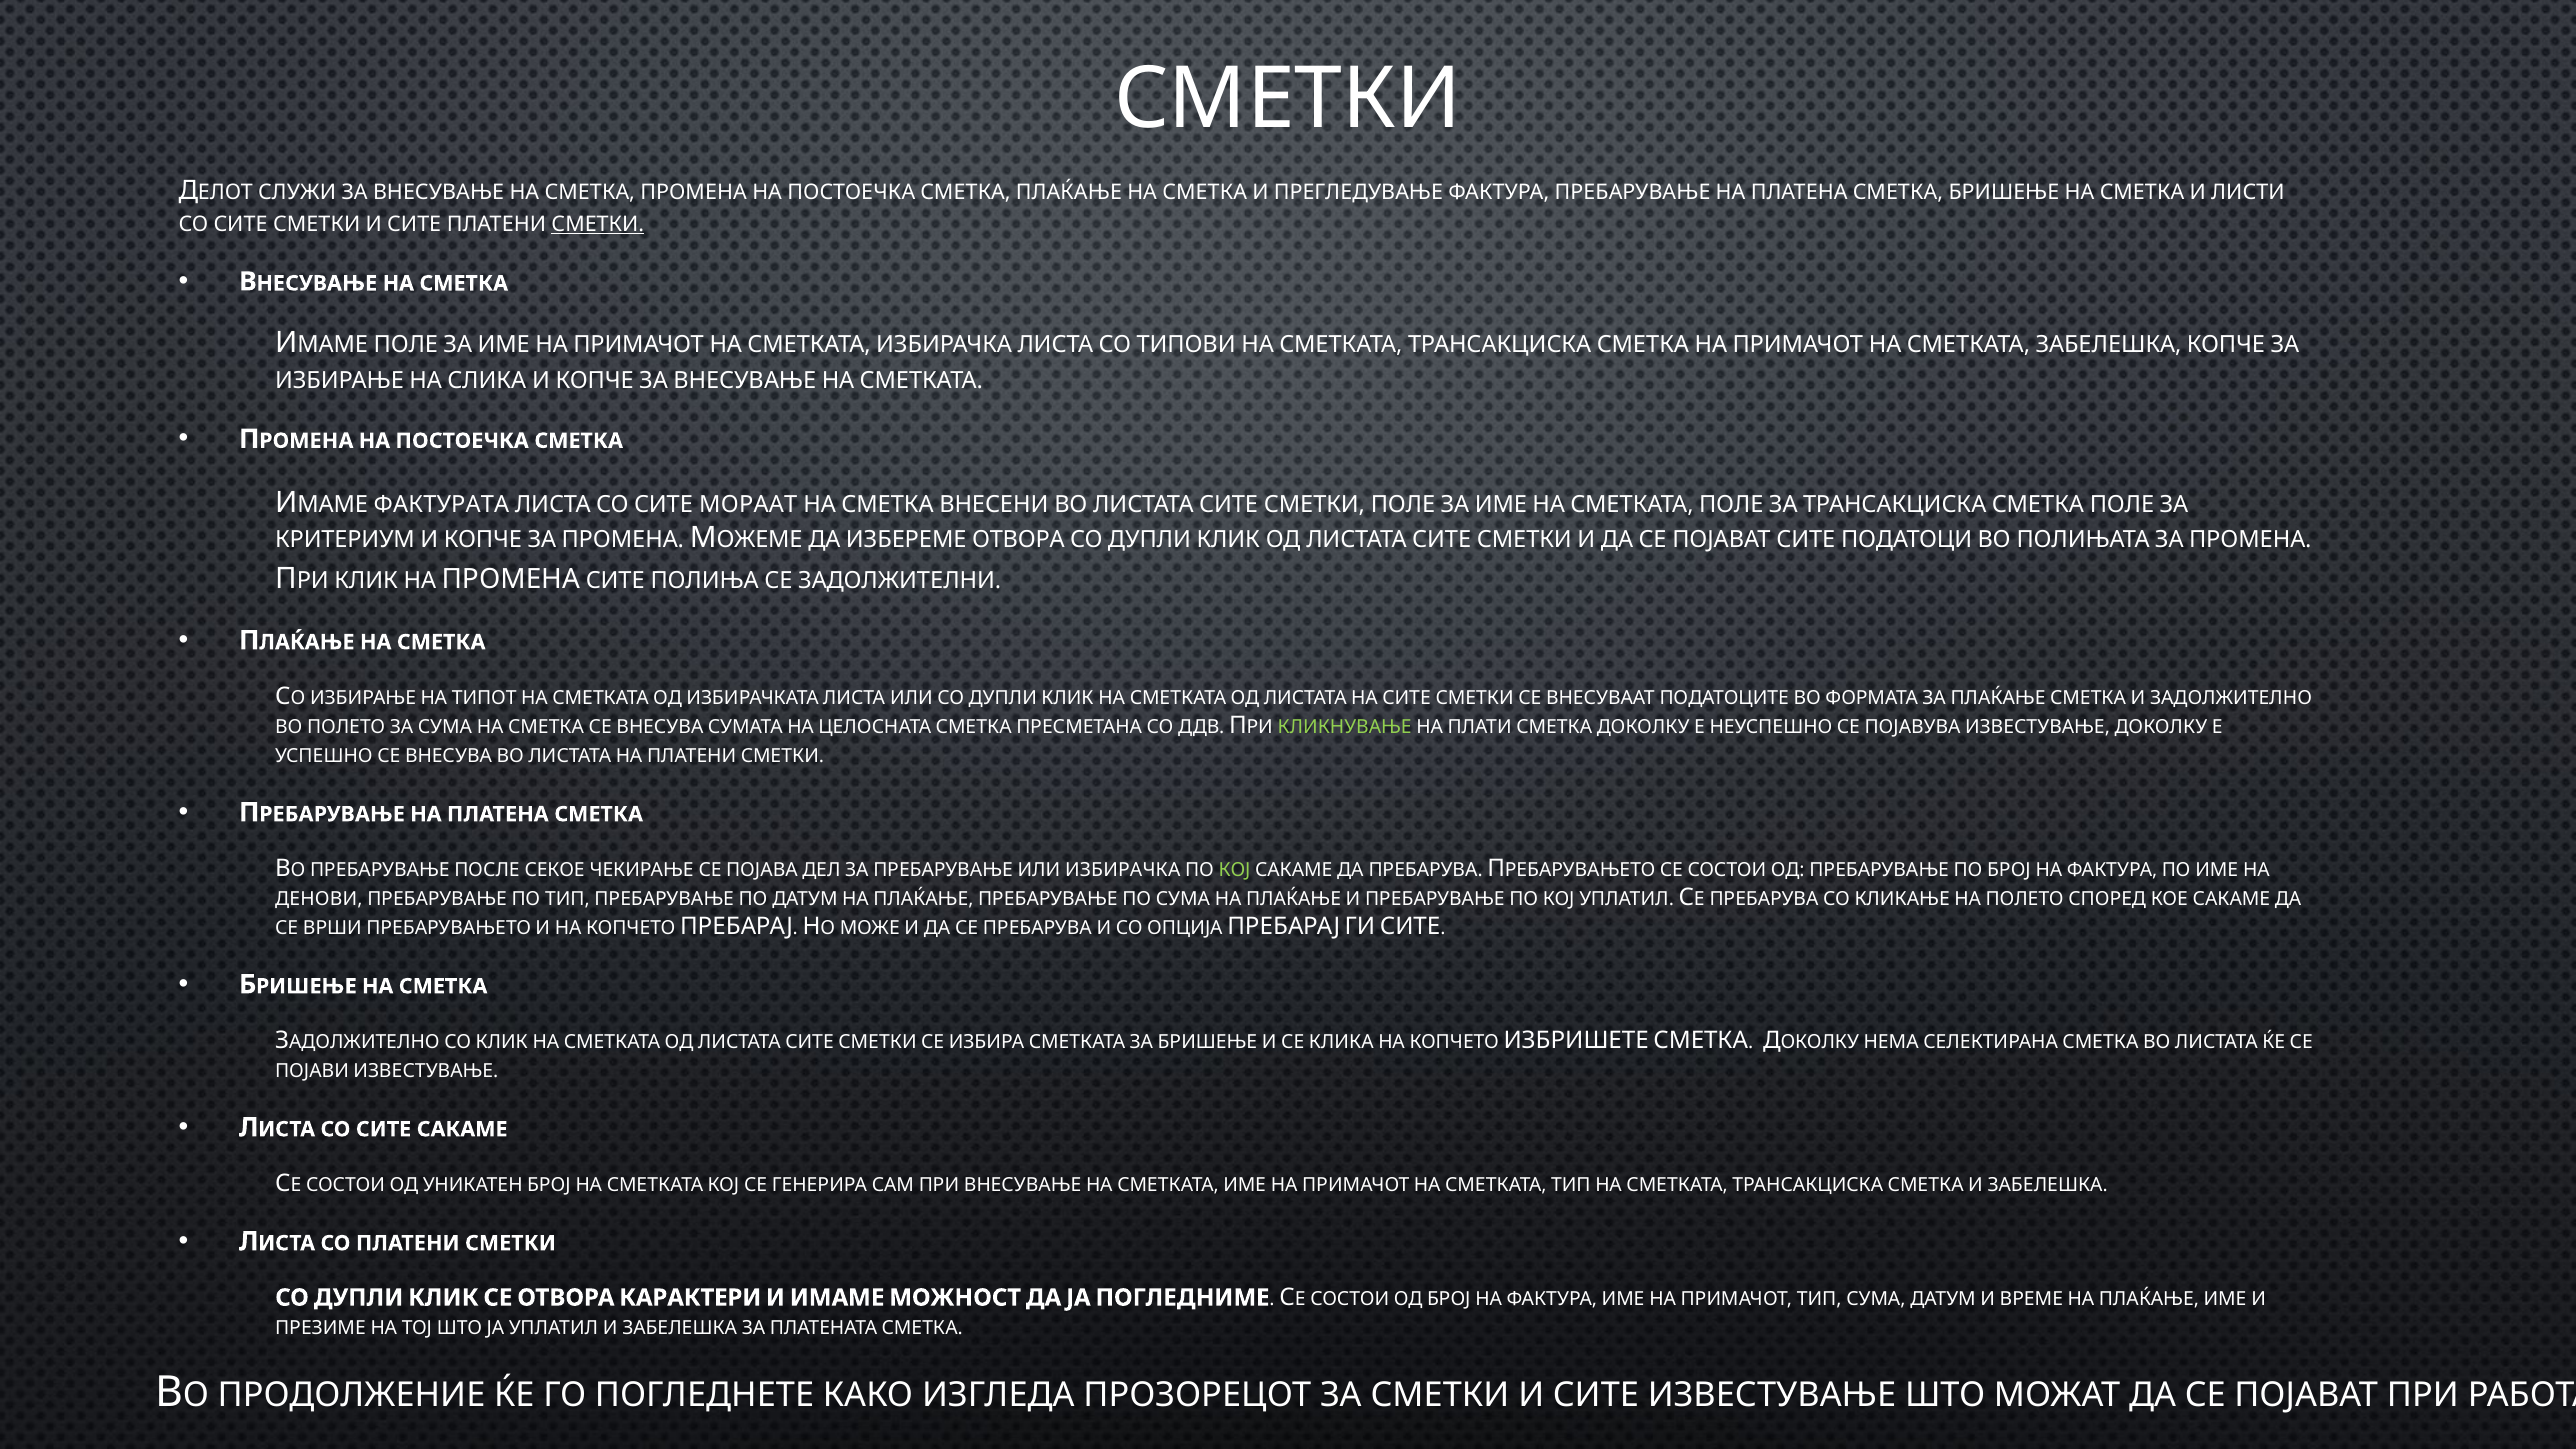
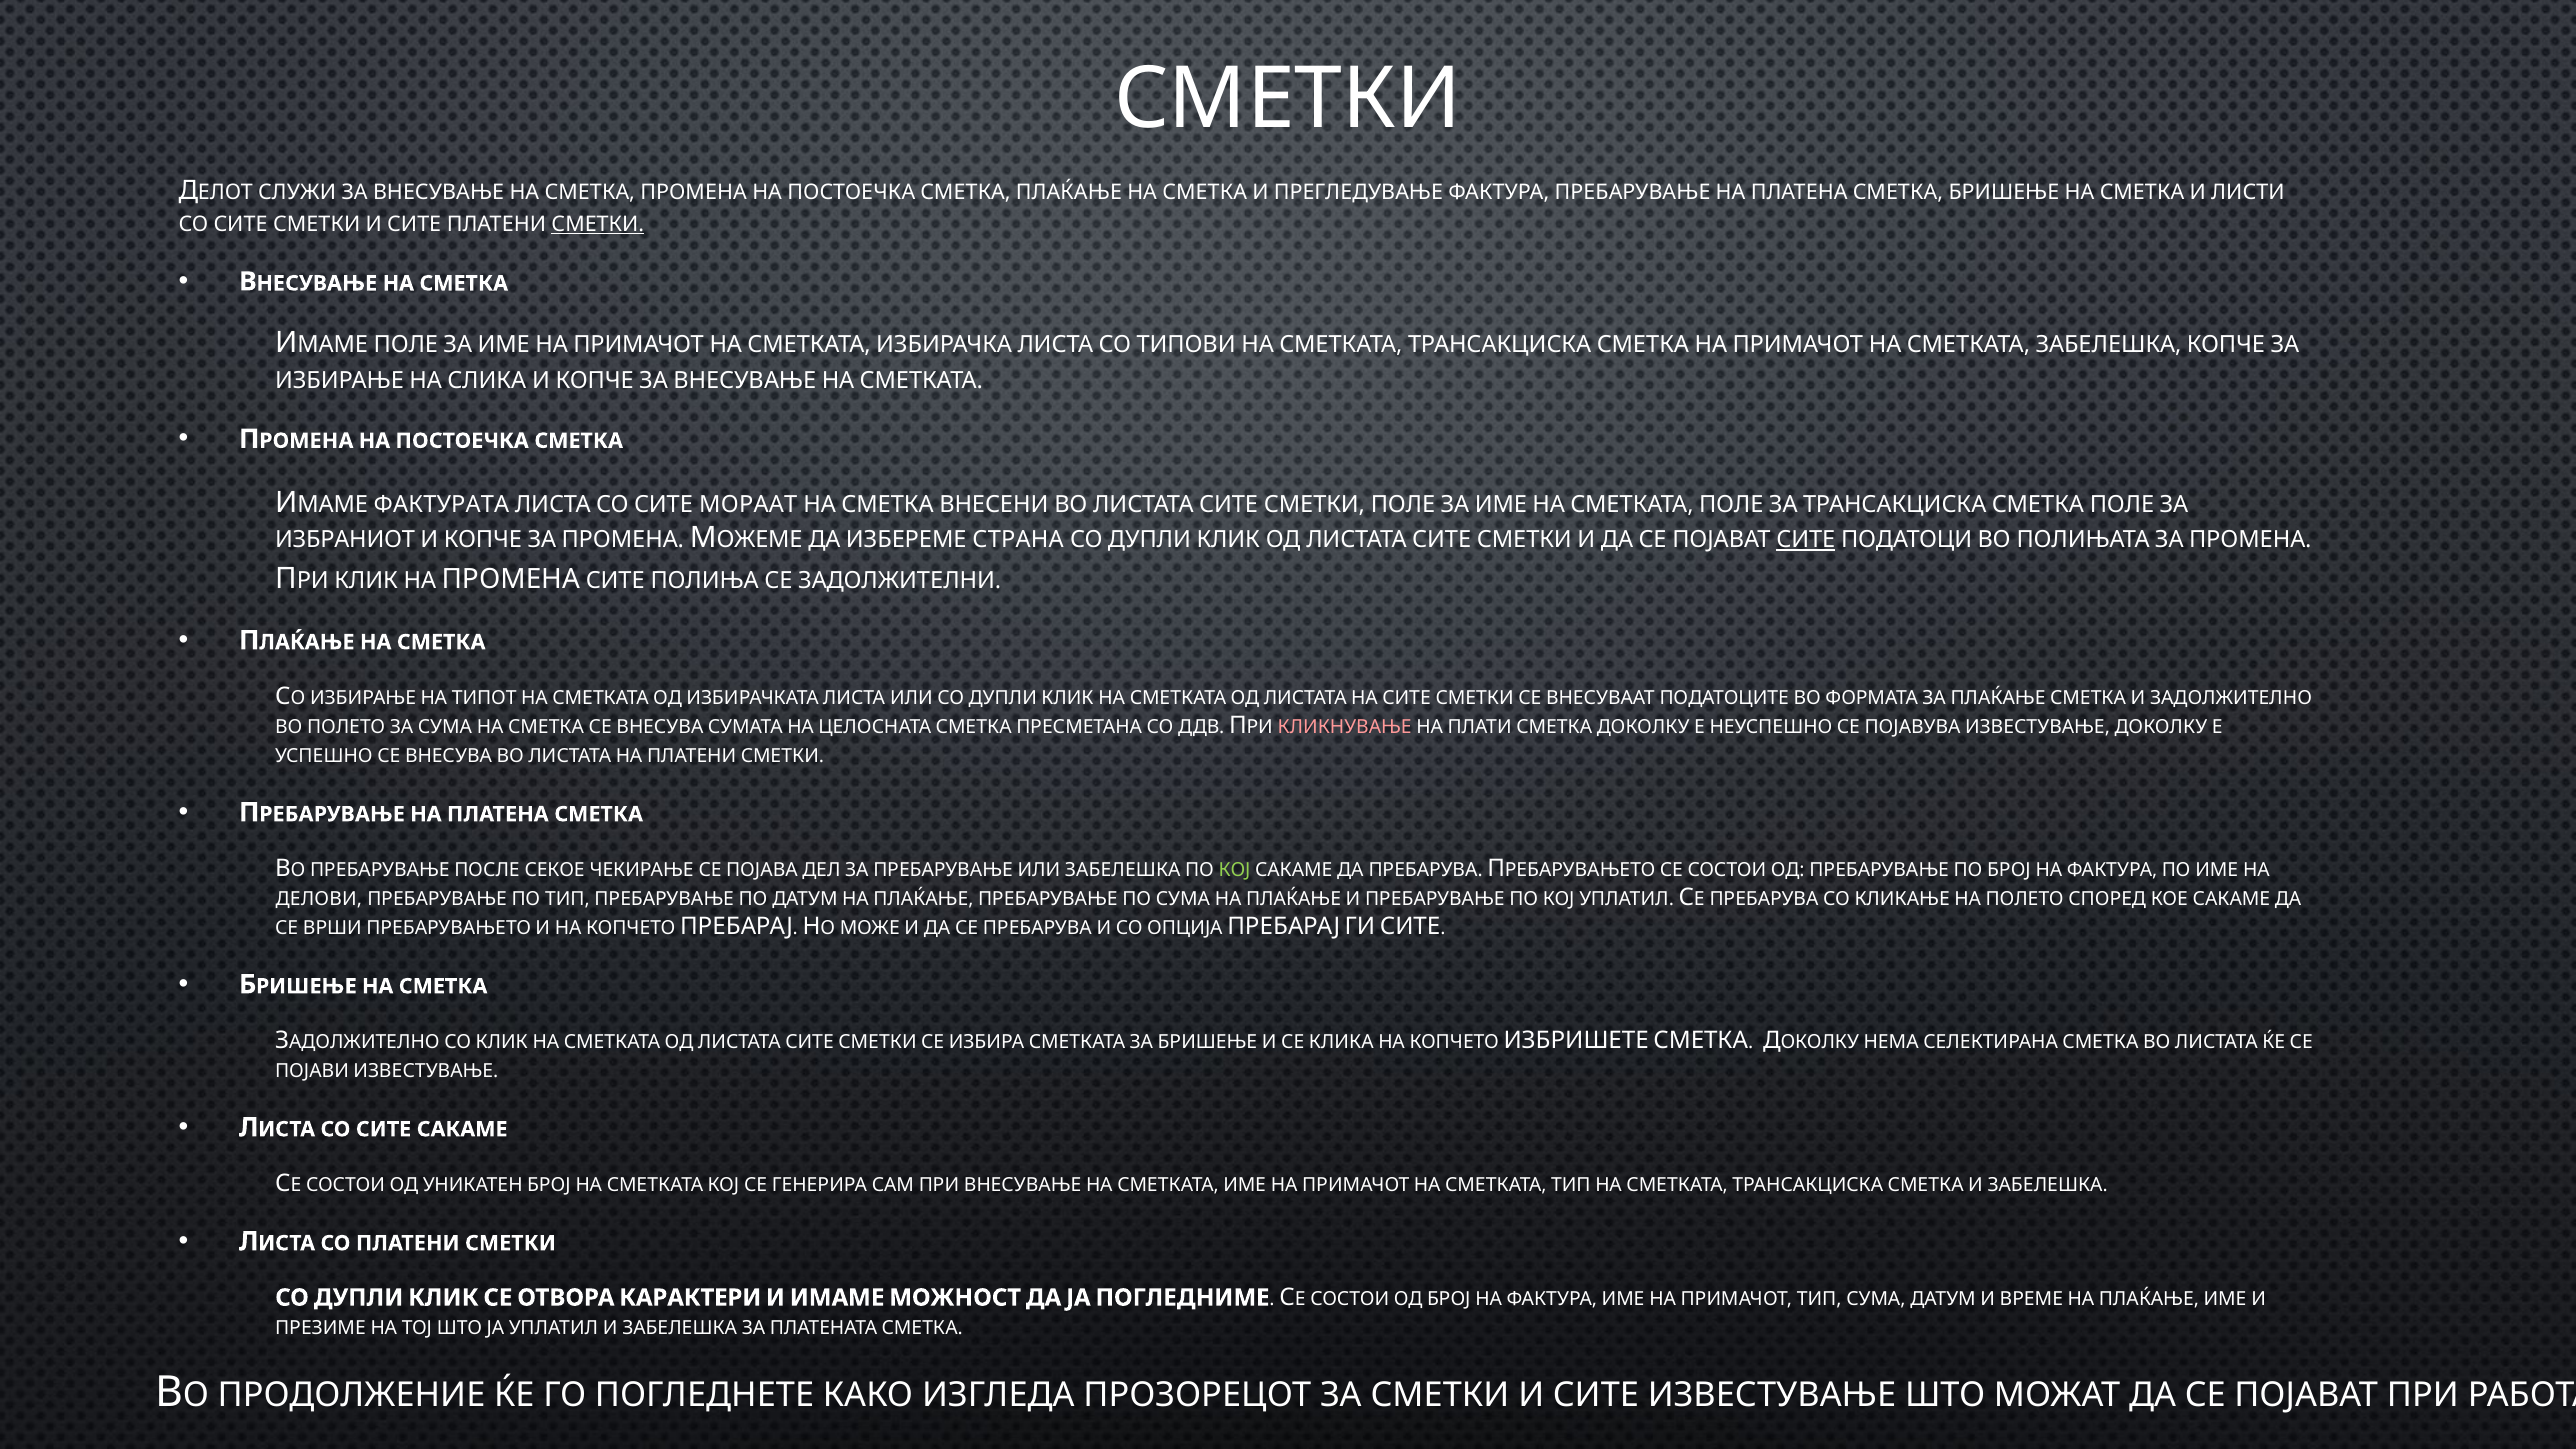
КРИТЕРИУМ: КРИТЕРИУМ -> ИЗБРАНИОТ (345, 540)
ИЗБЕРЕМЕ ОТВОРА: ОТВОРА -> СТРАНА (1018, 540)
СИТЕ underline: none -> present (1806, 540)
КЛИКНУВАЊЕ colour: light green -> pink (1345, 727)
ИЛИ ИЗБИРАЧКА: ИЗБИРАЧКА -> ЗАБЕЛЕШКА (1123, 870)
ДЕНОВИ: ДЕНОВИ -> ДЕЛОВИ (319, 899)
